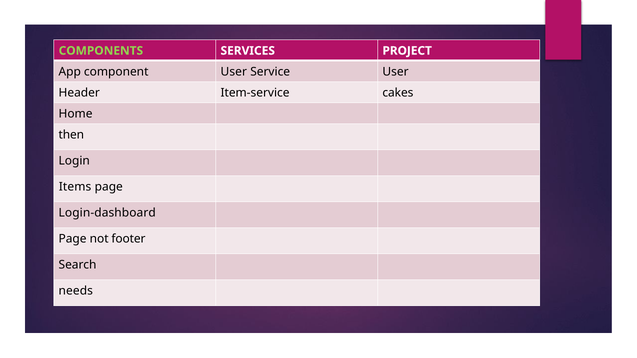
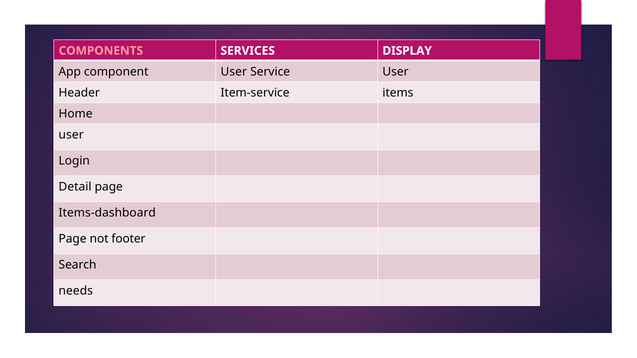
COMPONENTS colour: light green -> pink (101, 51)
PROJECT: PROJECT -> DISPLAY (407, 51)
cakes: cakes -> items (398, 93)
then: then -> user (71, 135)
Items: Items -> Detail (75, 187)
Login-dashboard: Login-dashboard -> Items-dashboard (107, 213)
